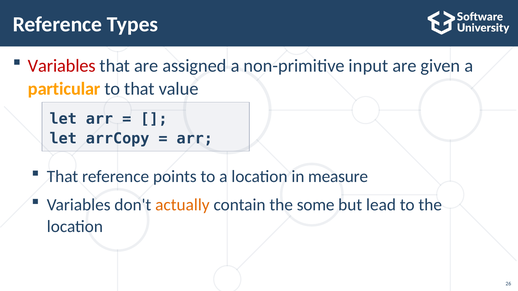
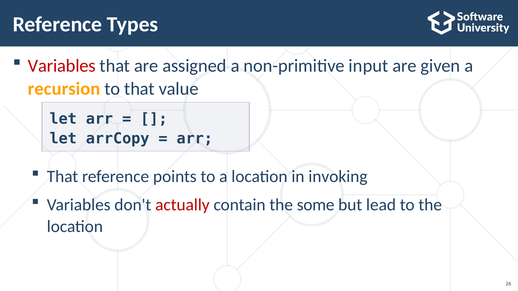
particular: particular -> recursion (64, 89)
measure: measure -> invoking (338, 177)
actually colour: orange -> red (182, 205)
